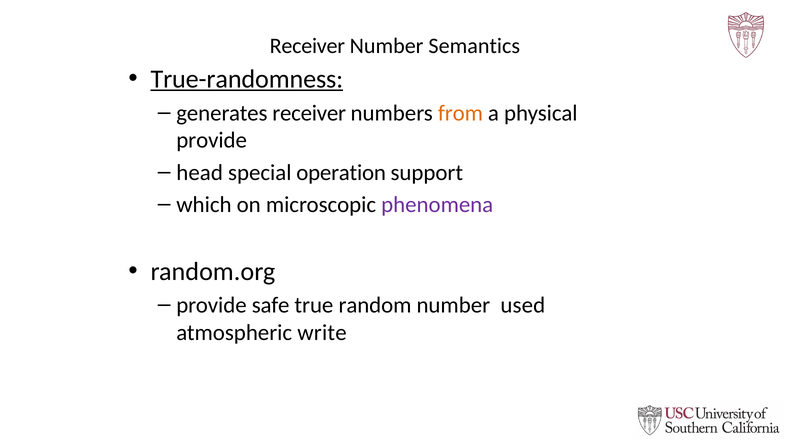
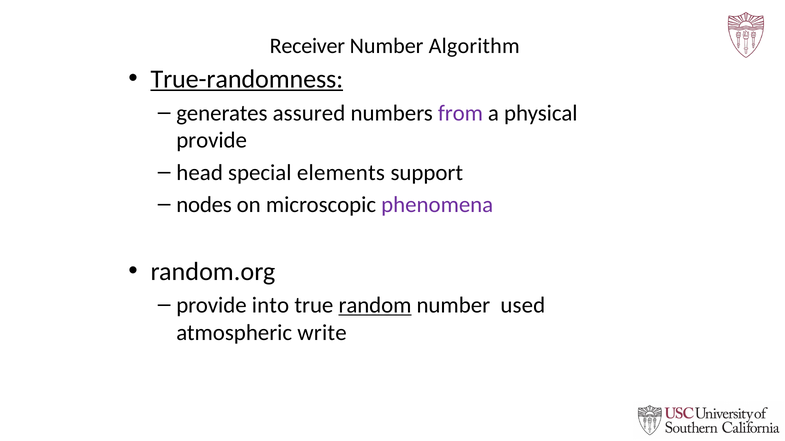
Semantics: Semantics -> Algorithm (474, 46)
generates receiver: receiver -> assured (309, 113)
from colour: orange -> purple (460, 113)
operation: operation -> elements (341, 173)
which: which -> nodes (204, 205)
safe: safe -> into (270, 306)
random underline: none -> present (375, 306)
